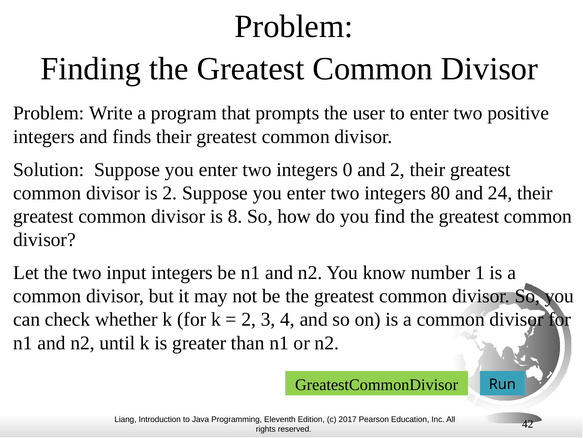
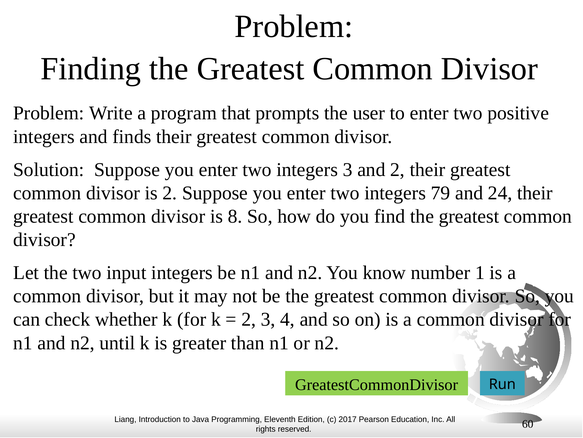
integers 0: 0 -> 3 (348, 169)
80: 80 -> 79 (440, 193)
42: 42 -> 60 (528, 423)
